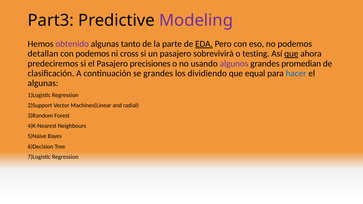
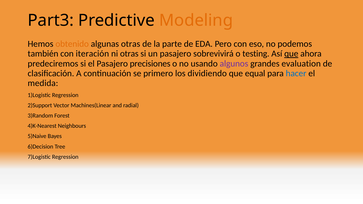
Modeling colour: purple -> orange (196, 21)
obtenido colour: purple -> orange (72, 44)
algunas tanto: tanto -> otras (131, 44)
EDA underline: present -> none (204, 44)
detallan: detallan -> también (43, 54)
con podemos: podemos -> iteración (92, 54)
ni cross: cross -> otras (129, 54)
promedian: promedian -> evaluation (301, 64)
se grandes: grandes -> primero (158, 73)
algunas: algunas -> medida (43, 83)
